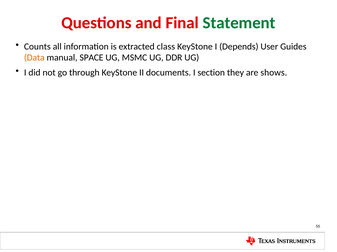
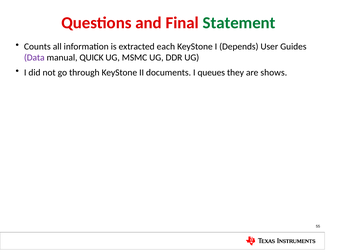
class: class -> each (166, 47)
Data colour: orange -> purple (34, 58)
SPACE: SPACE -> QUICK (92, 58)
section: section -> queues (211, 73)
